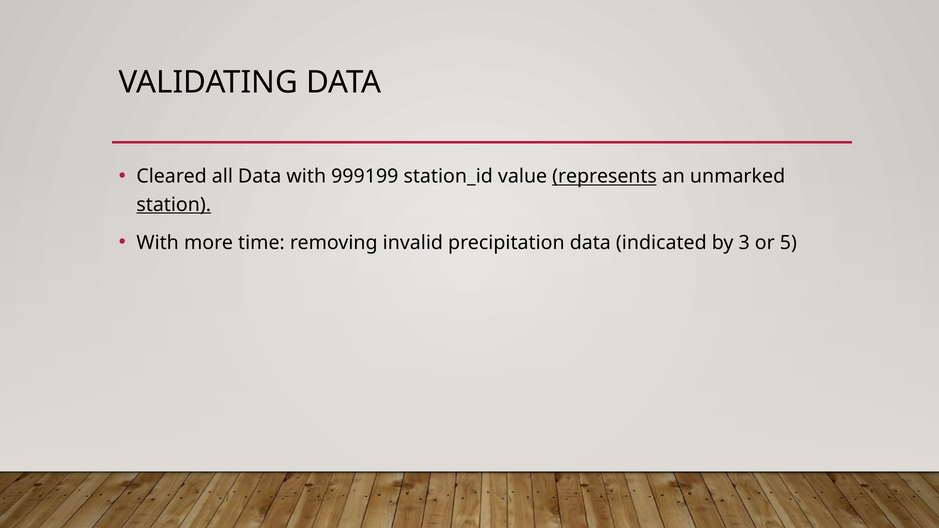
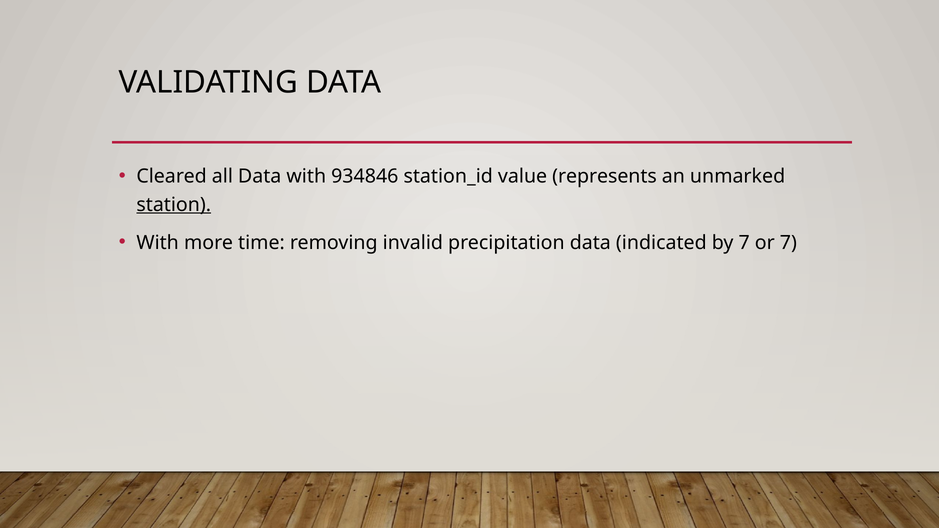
999199: 999199 -> 934846 (365, 177)
represents underline: present -> none (605, 177)
by 3: 3 -> 7 (744, 243)
or 5: 5 -> 7 (788, 243)
